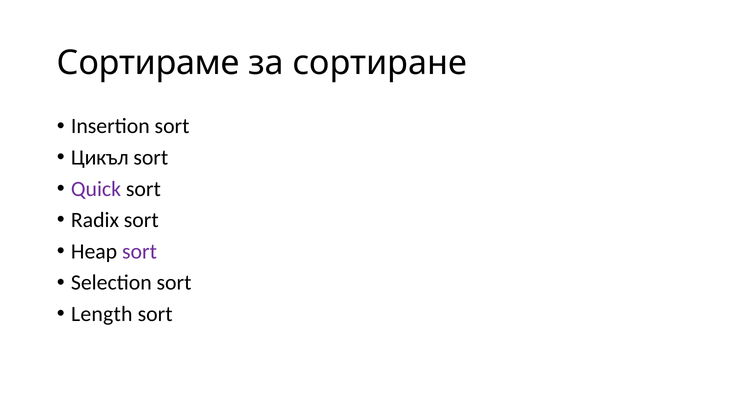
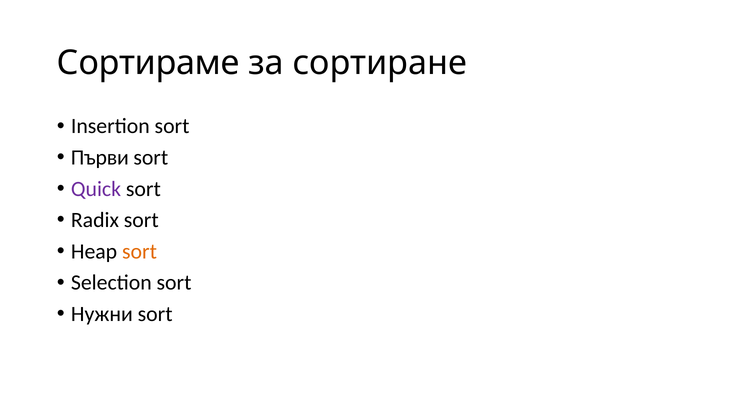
Цикъл: Цикъл -> Първи (100, 158)
sort colour: purple -> orange (139, 252)
Length: Length -> Нужни (102, 314)
